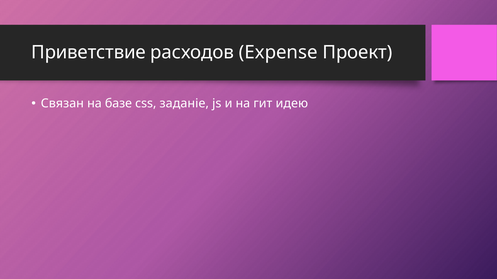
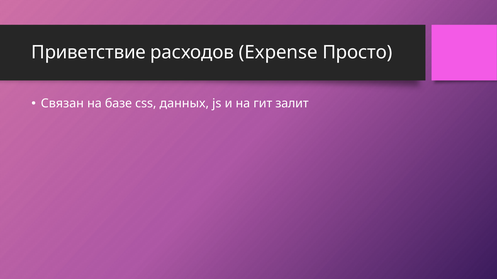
Проект: Проект -> Просто (357, 53)
заданіе: заданіе -> данных (184, 104)
идею: идею -> залит (292, 104)
